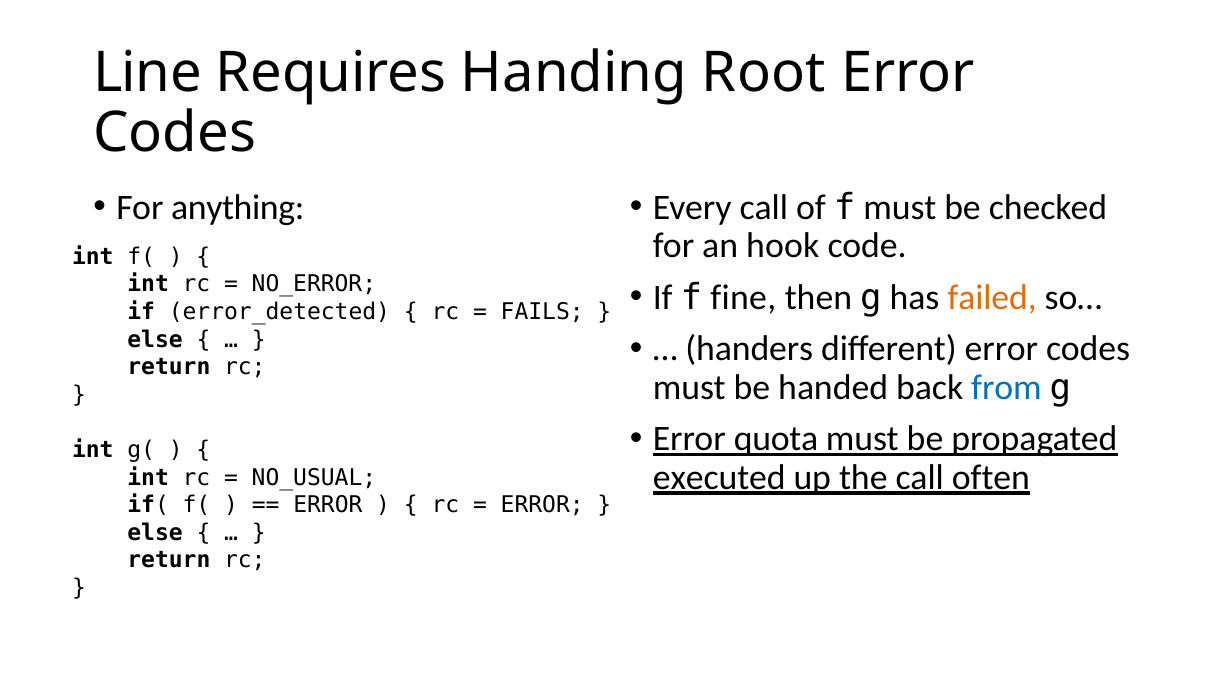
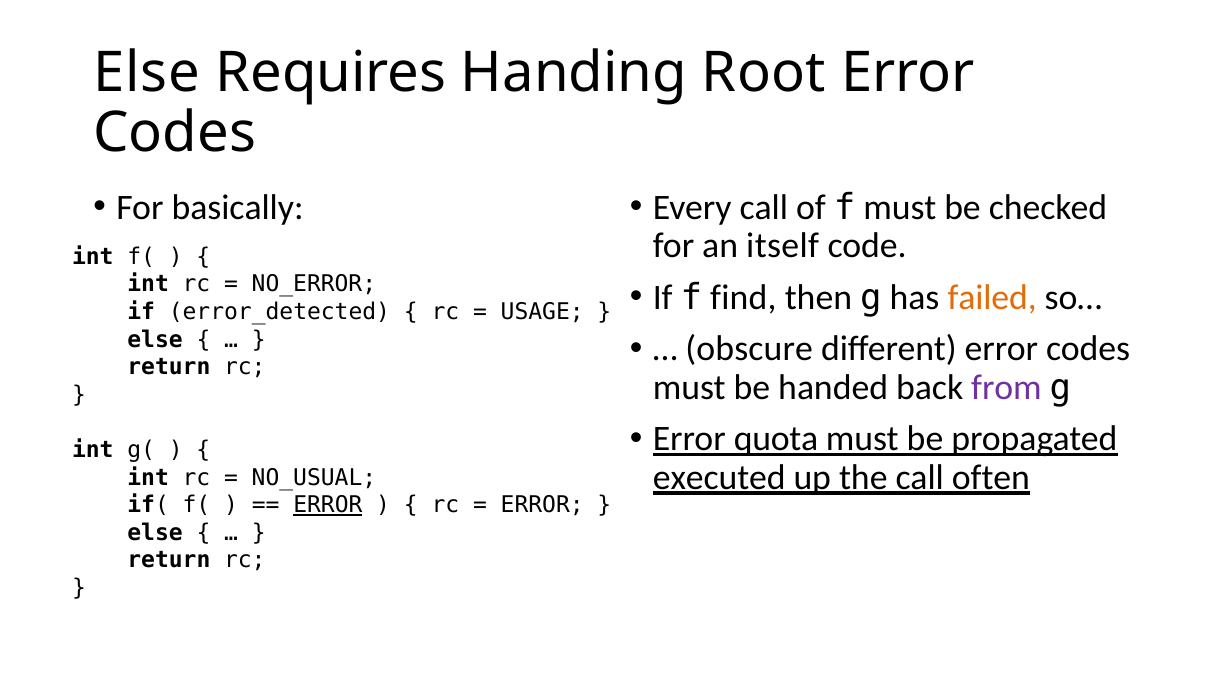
Line: Line -> Else (147, 73)
anything: anything -> basically (238, 207)
hook: hook -> itself (783, 246)
fine: fine -> find (743, 297)
FAILS: FAILS -> USAGE (542, 312)
handers: handers -> obscure (749, 349)
from colour: blue -> purple (1006, 387)
ERROR underline: none -> present (328, 505)
